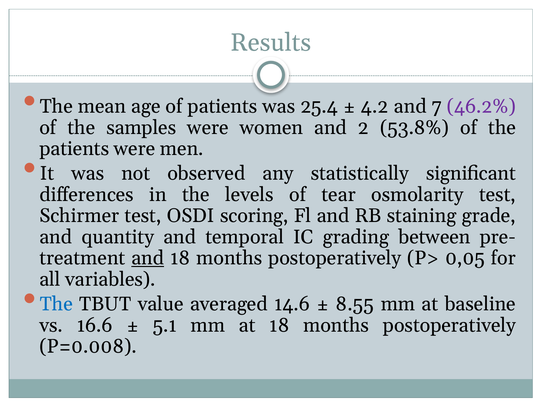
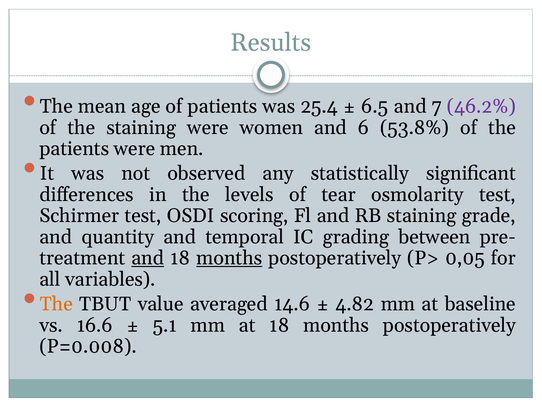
4.2: 4.2 -> 6.5 (375, 106)
the samples: samples -> staining (141, 127)
2: 2 -> 6 (364, 127)
months underline: none -> present (229, 258)
The colour: blue -> orange (56, 304)
8.55: 8.55 -> 4.82 (355, 304)
